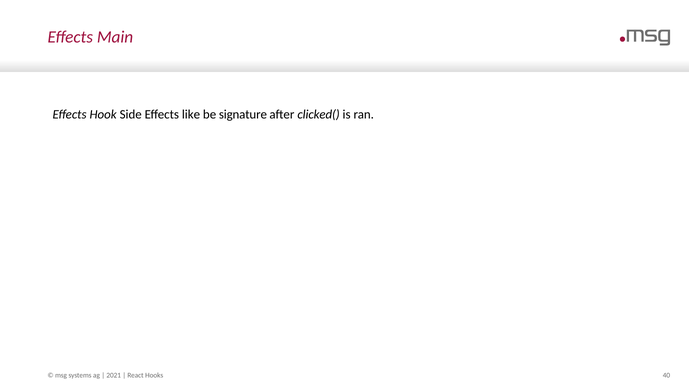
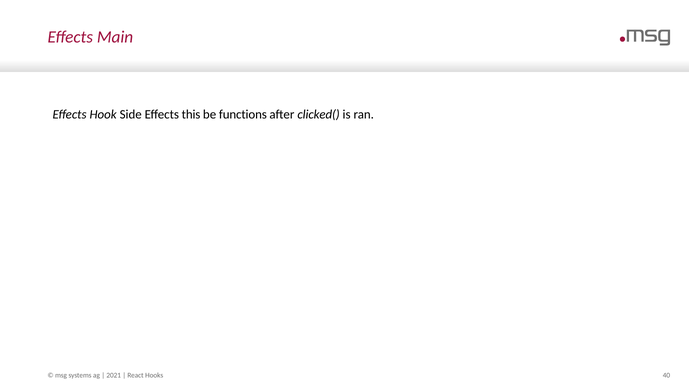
like: like -> this (191, 114)
signature: signature -> functions (243, 114)
